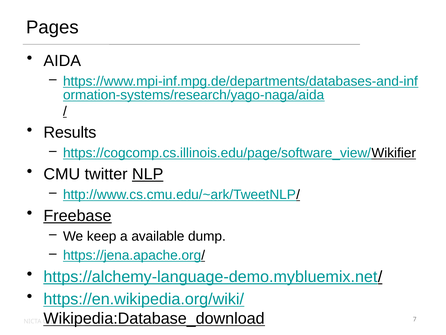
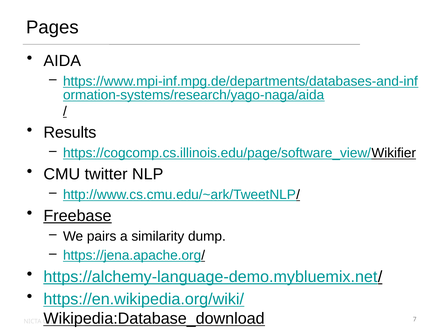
NLP underline: present -> none (148, 174)
keep: keep -> pairs (102, 236)
available: available -> similarity (158, 236)
